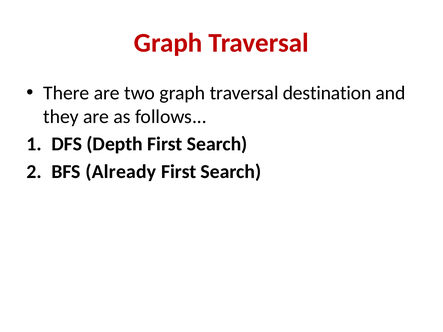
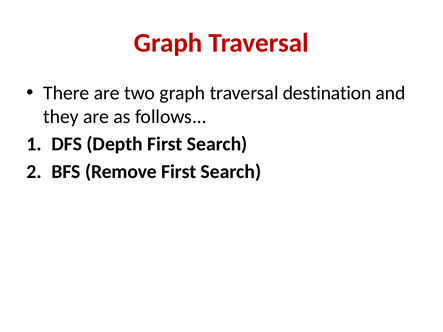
Already: Already -> Remove (121, 172)
